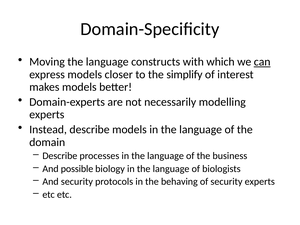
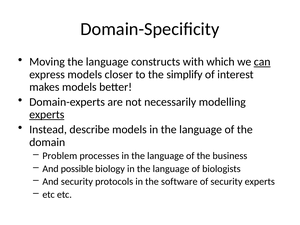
experts underline: none -> present (47, 115)
Describe: Describe -> Problem (60, 156)
behaving: behaving -> software (179, 182)
